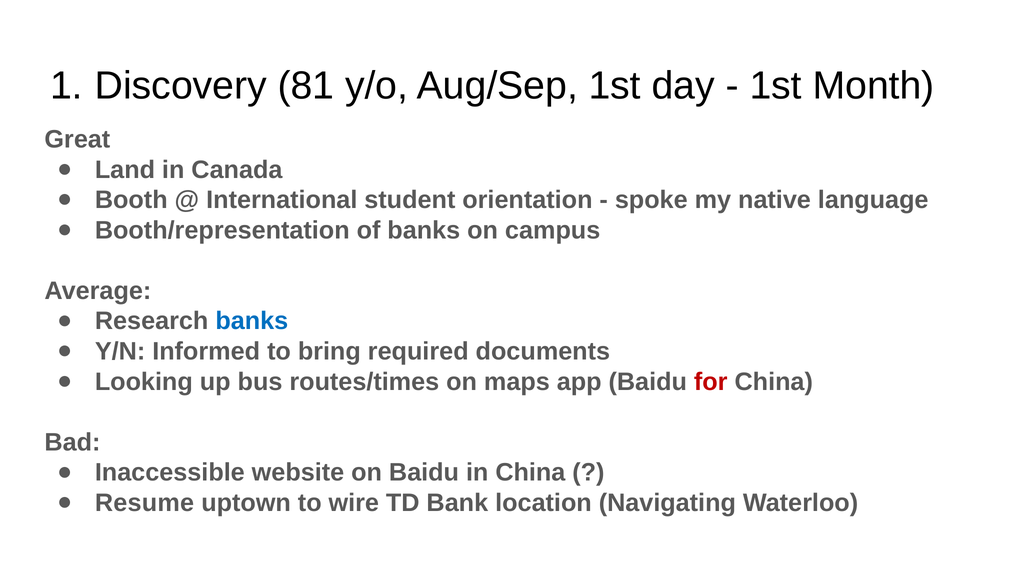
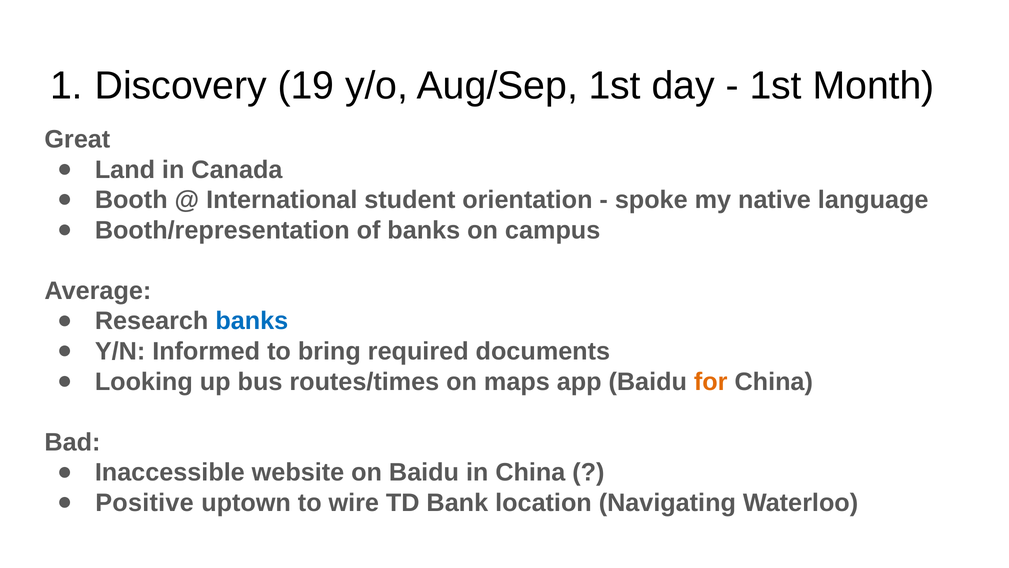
81: 81 -> 19 (306, 85)
for colour: red -> orange (711, 381)
Resume: Resume -> Positive (145, 503)
